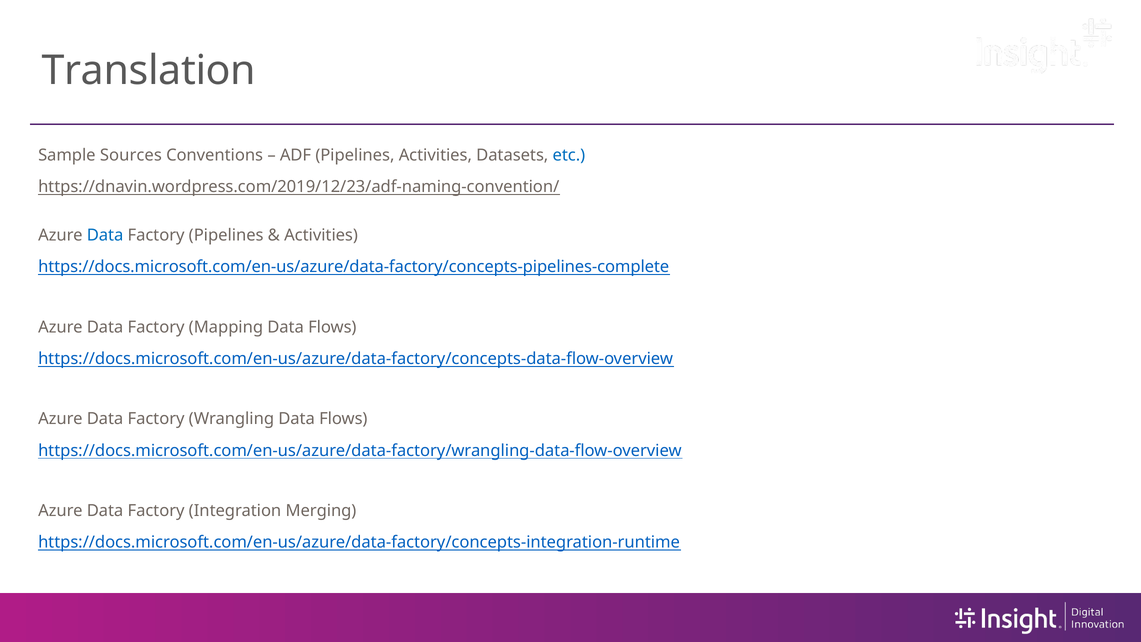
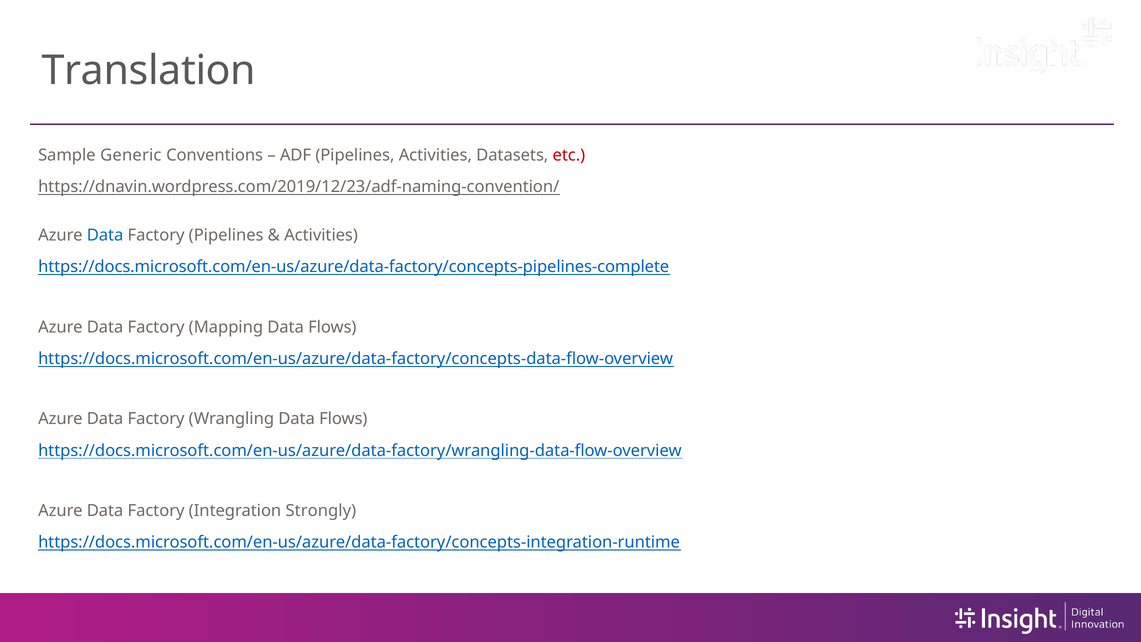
Sources: Sources -> Generic (131, 155)
etc colour: blue -> red (569, 155)
Merging: Merging -> Strongly (321, 511)
